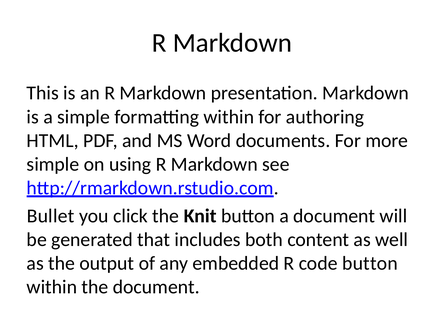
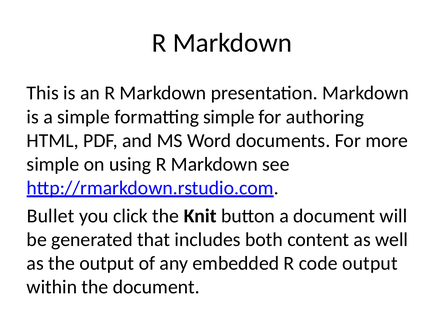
formatting within: within -> simple (229, 117)
code button: button -> output (370, 263)
